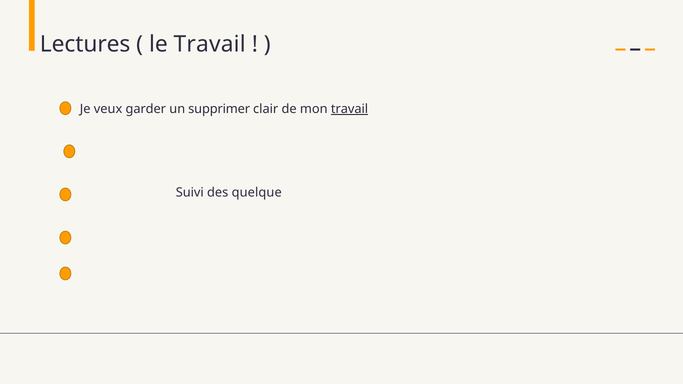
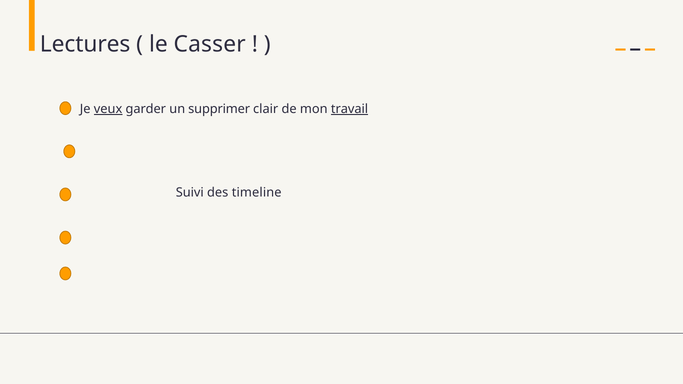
le Travail: Travail -> Casser (210, 44)
veux underline: none -> present (108, 109)
quelque: quelque -> timeline (257, 193)
